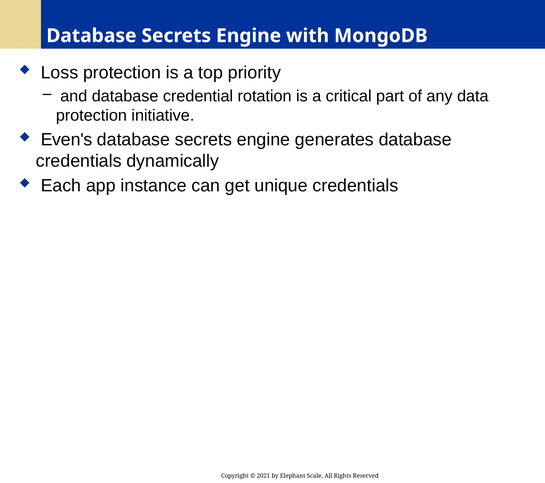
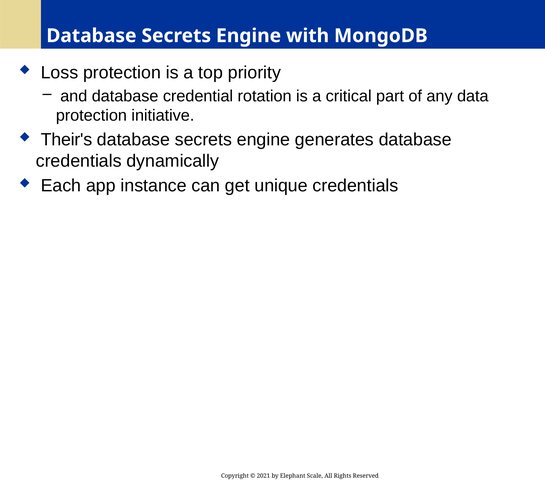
Even's: Even's -> Their's (67, 139)
